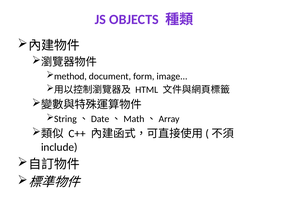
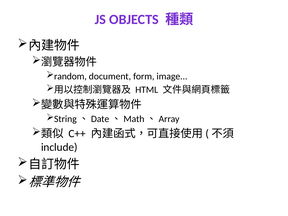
method: method -> random (70, 76)
